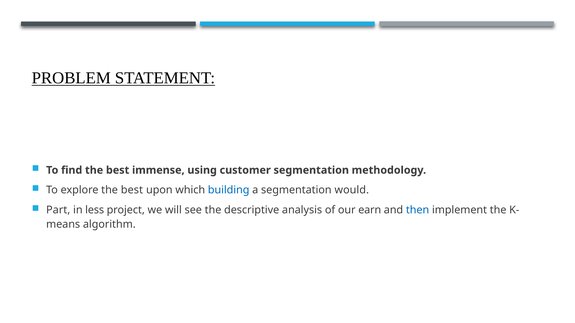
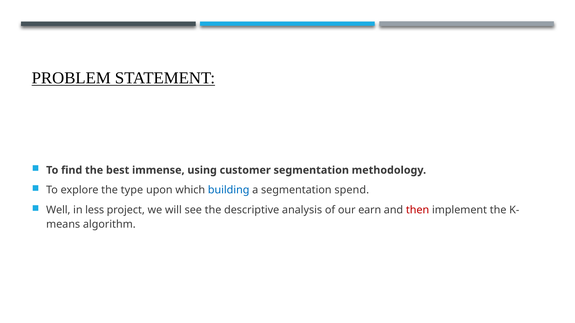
explore the best: best -> type (132, 190)
would: would -> spend (352, 190)
Part: Part -> Well (58, 210)
then colour: blue -> red (418, 210)
